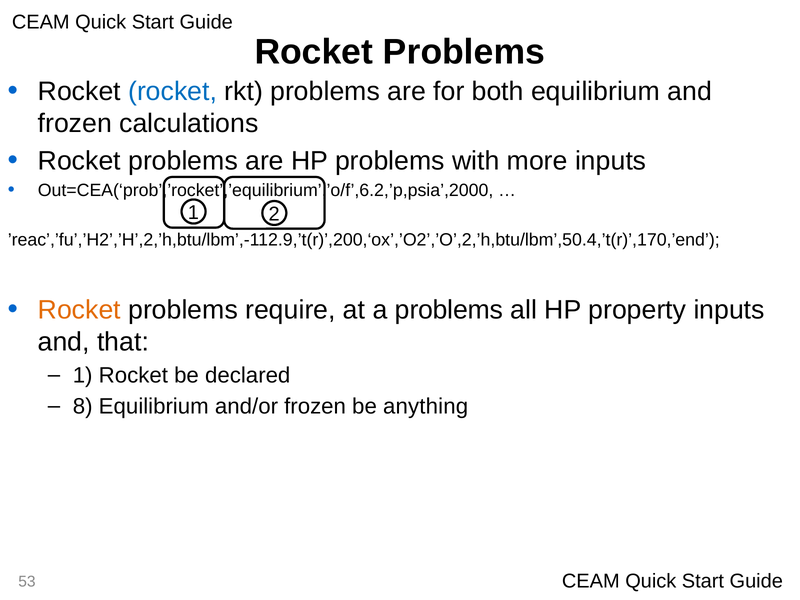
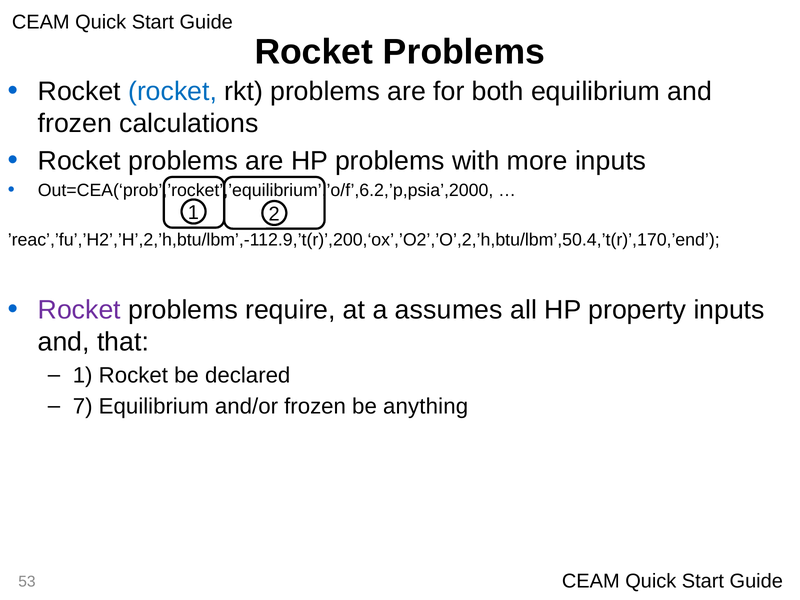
Rocket colour: orange -> purple (79, 310)
a problems: problems -> assumes (449, 310)
8: 8 -> 7 (83, 407)
